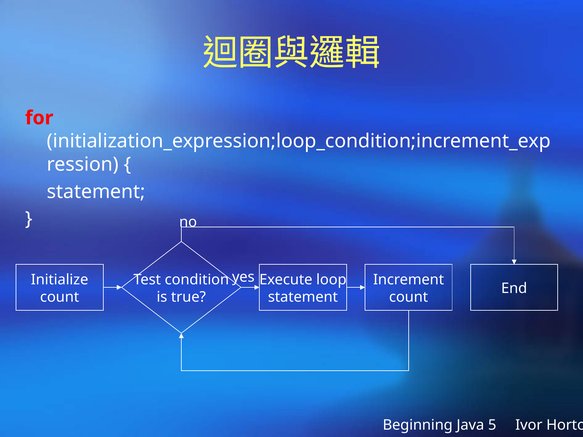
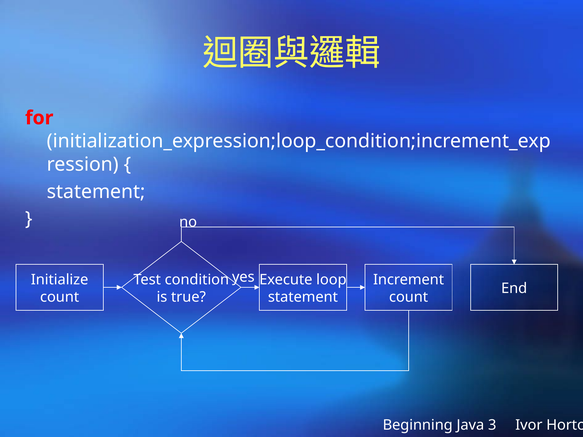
5: 5 -> 3 (492, 425)
